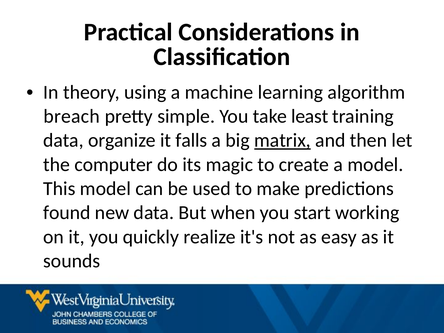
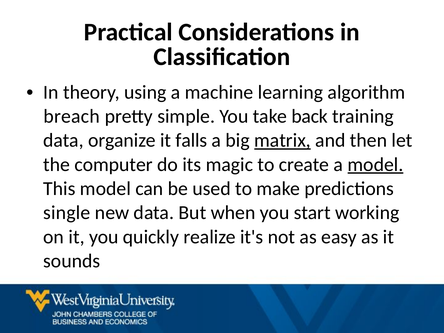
least: least -> back (310, 116)
model underline: none -> present (375, 165)
found: found -> single (67, 213)
